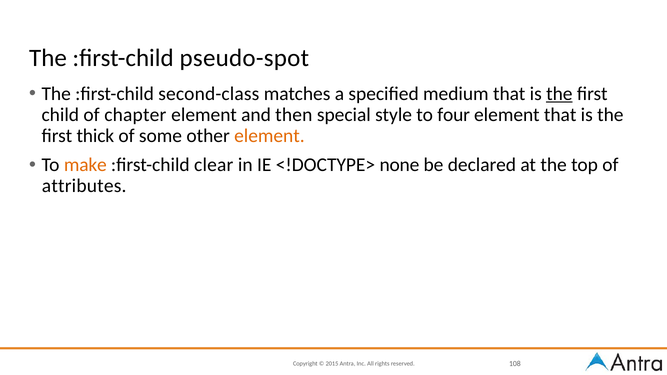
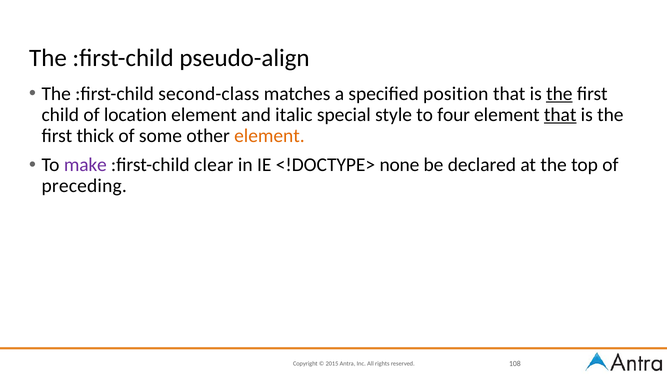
pseudo-spot: pseudo-spot -> pseudo-align (244, 58)
medium: medium -> position (456, 94)
chapter: chapter -> location (135, 115)
then: then -> italic (294, 115)
that underline: none -> present (560, 115)
make colour: orange -> purple (85, 165)
attributes: attributes -> preceding (84, 186)
